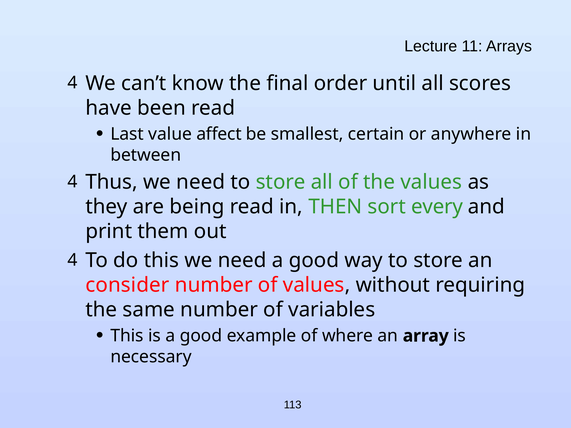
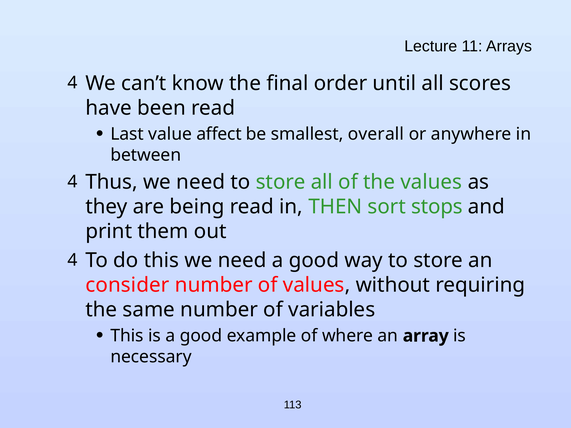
certain: certain -> overall (376, 134)
every: every -> stops (437, 207)
